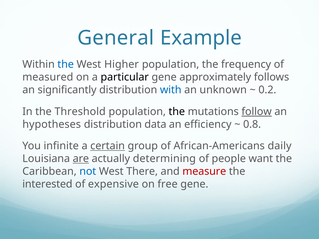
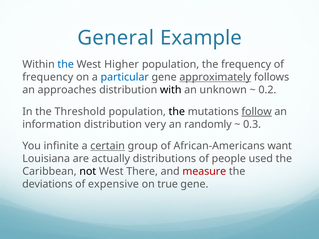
measured: measured -> frequency (48, 77)
particular colour: black -> blue (125, 77)
approximately underline: none -> present (215, 77)
significantly: significantly -> approaches (67, 90)
with colour: blue -> black (171, 90)
hypotheses: hypotheses -> information (52, 124)
data: data -> very (155, 124)
efficiency: efficiency -> randomly (208, 124)
0.8: 0.8 -> 0.3 (252, 124)
daily: daily -> want (280, 146)
are underline: present -> none (81, 159)
determining: determining -> distributions (164, 159)
want: want -> used (261, 159)
not colour: blue -> black (88, 172)
interested: interested -> deviations (47, 184)
free: free -> true (168, 184)
